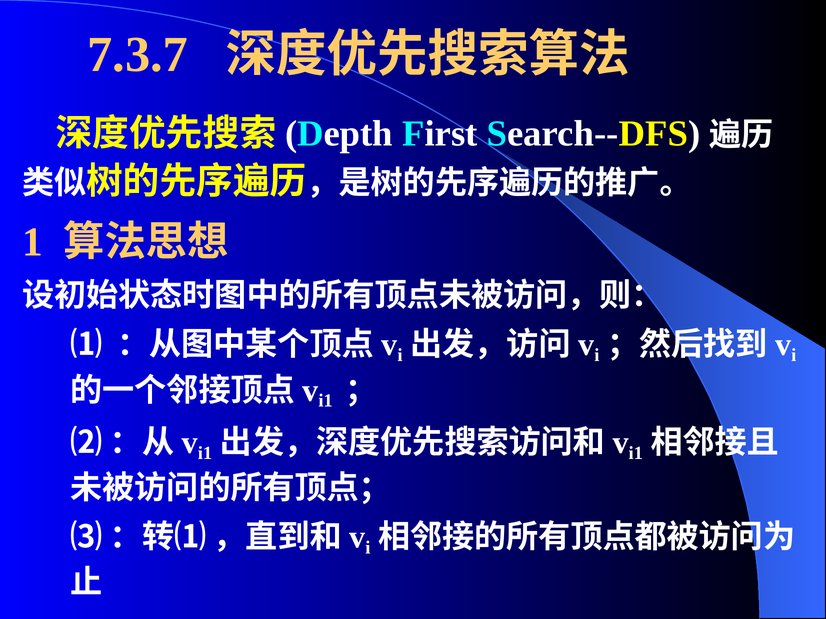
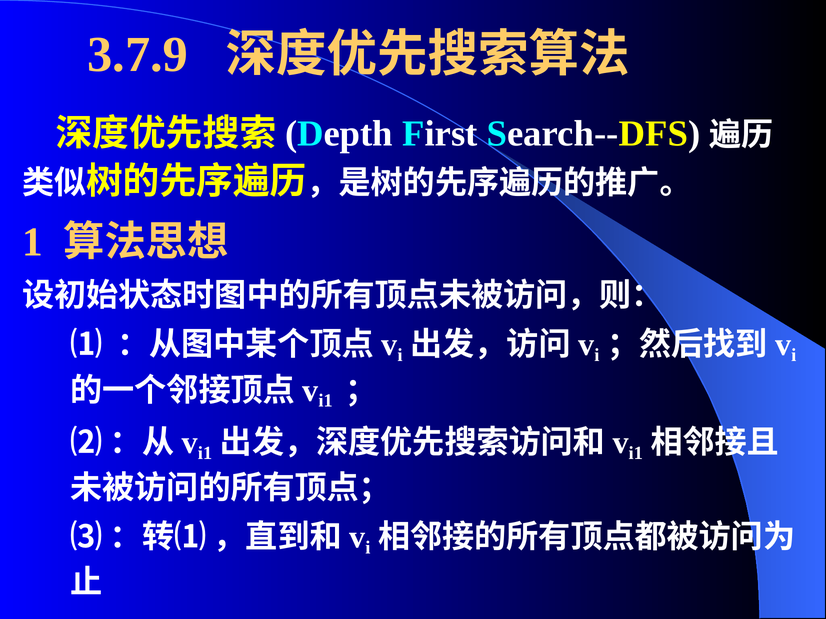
7.3.7: 7.3.7 -> 3.7.9 (138, 55)
